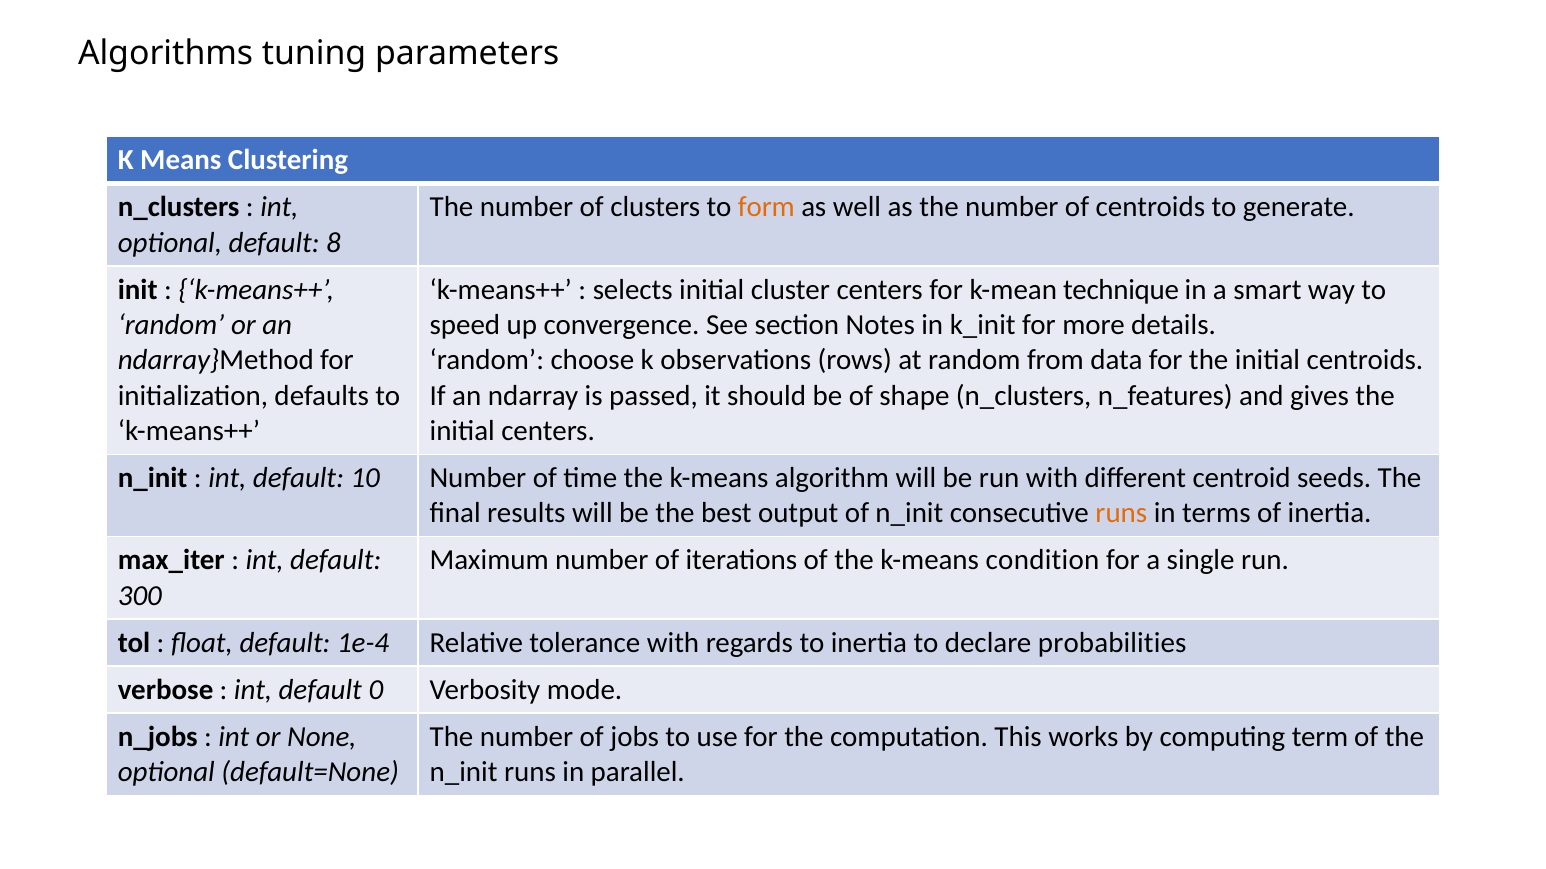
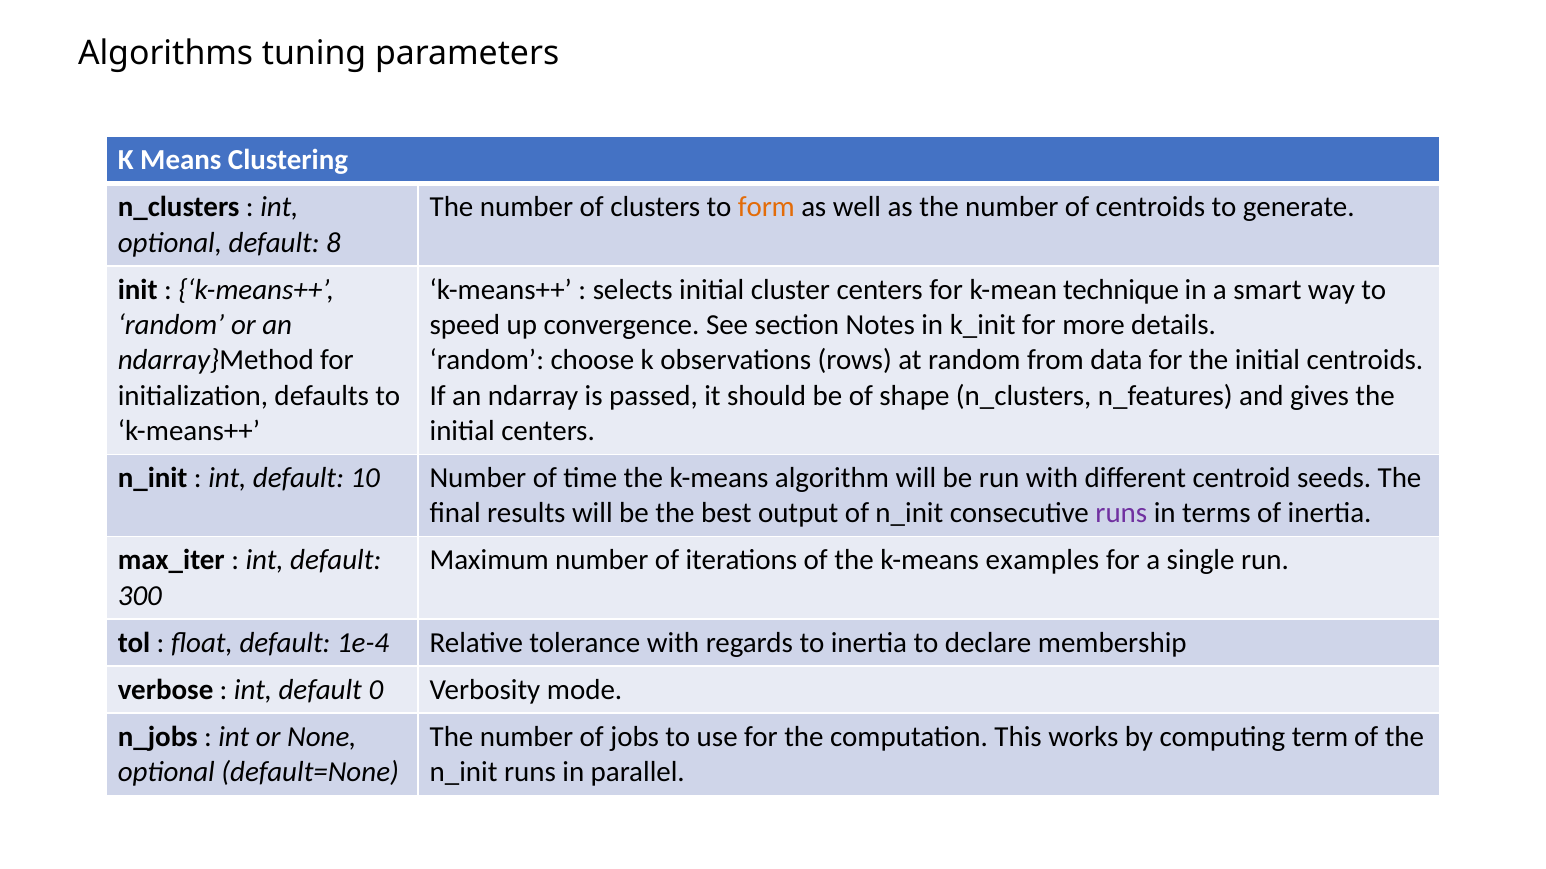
runs colour: orange -> purple (1121, 514)
condition: condition -> examples (1043, 561)
probabilities: probabilities -> membership (1112, 643)
